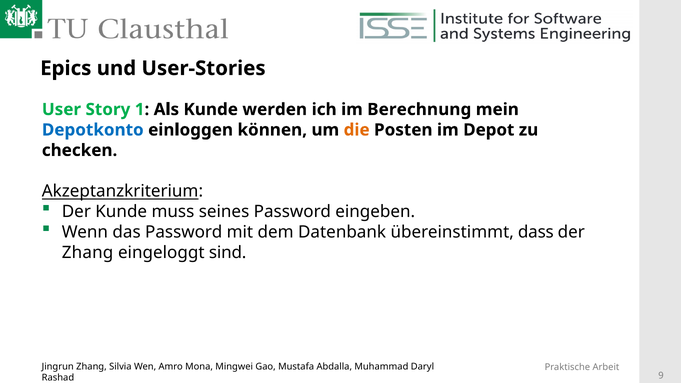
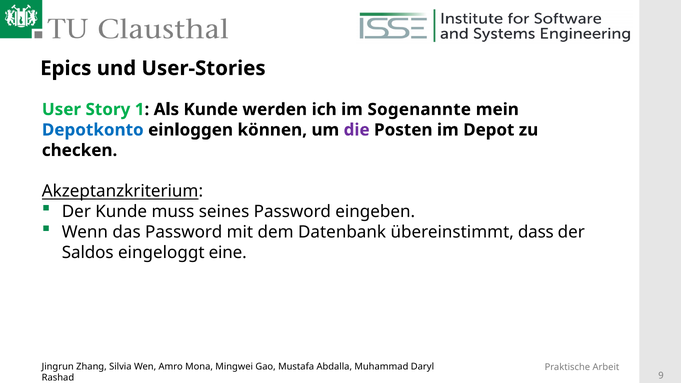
Berechnung: Berechnung -> Sogenannte (419, 109)
die colour: orange -> purple (357, 130)
Zhang: Zhang -> Saldos (88, 253)
sind: sind -> eine (228, 253)
